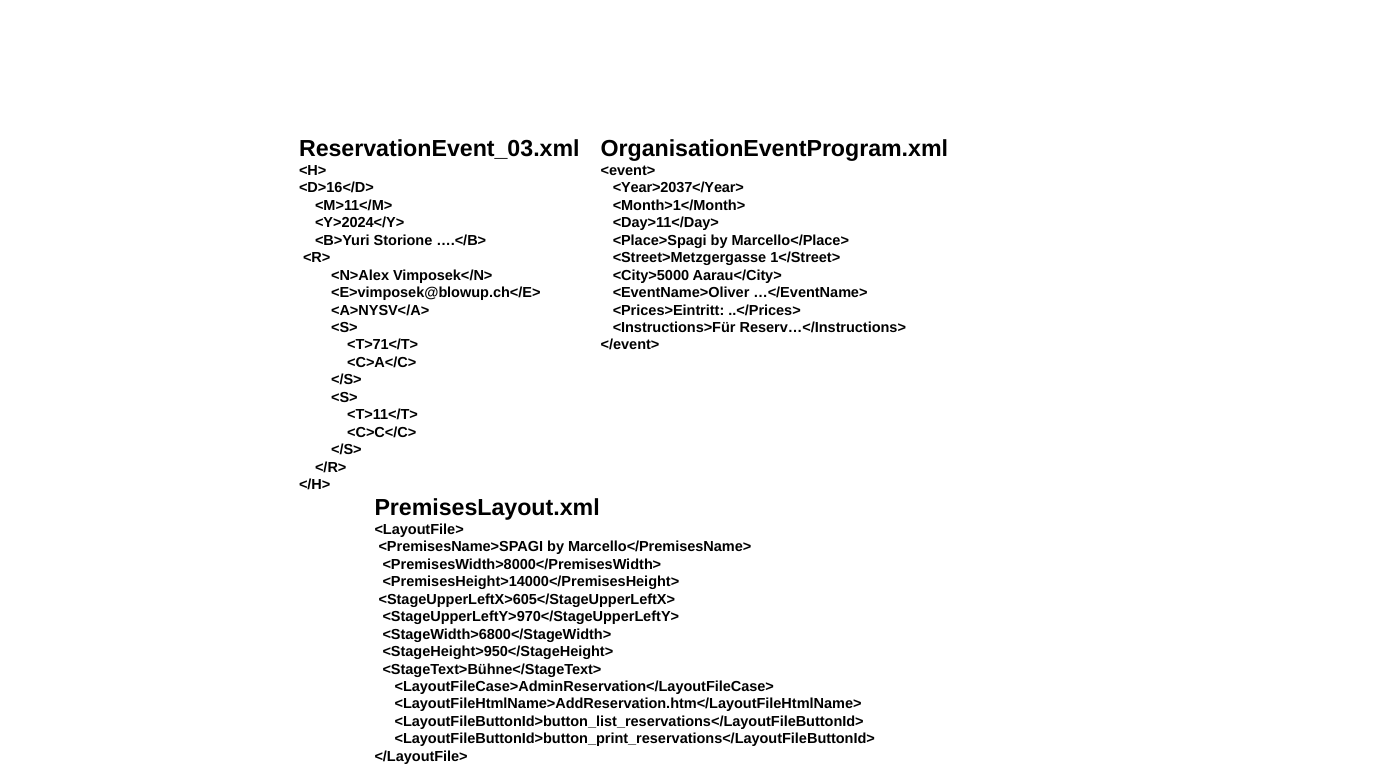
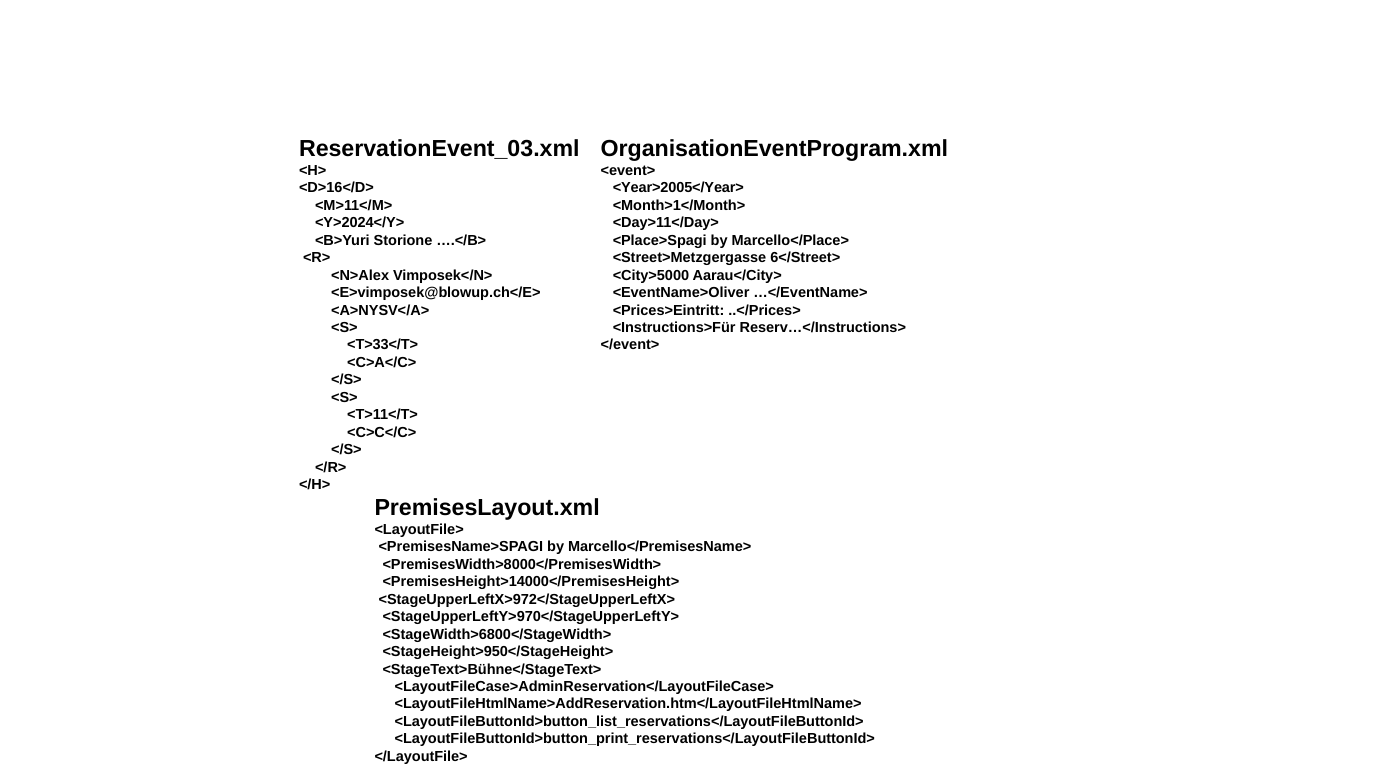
<Year>2037</Year>: <Year>2037</Year> -> <Year>2005</Year> (678, 188)
1</Street>: 1</Street> -> 6</Street> (805, 258)
<T>71</T>: <T>71</T> -> <T>33</T> (383, 345)
<StageUpperLeftX>605</StageUpperLeftX>: <StageUpperLeftX>605</StageUpperLeftX> -> <StageUpperLeftX>972</StageUpperLeftX> (527, 600)
